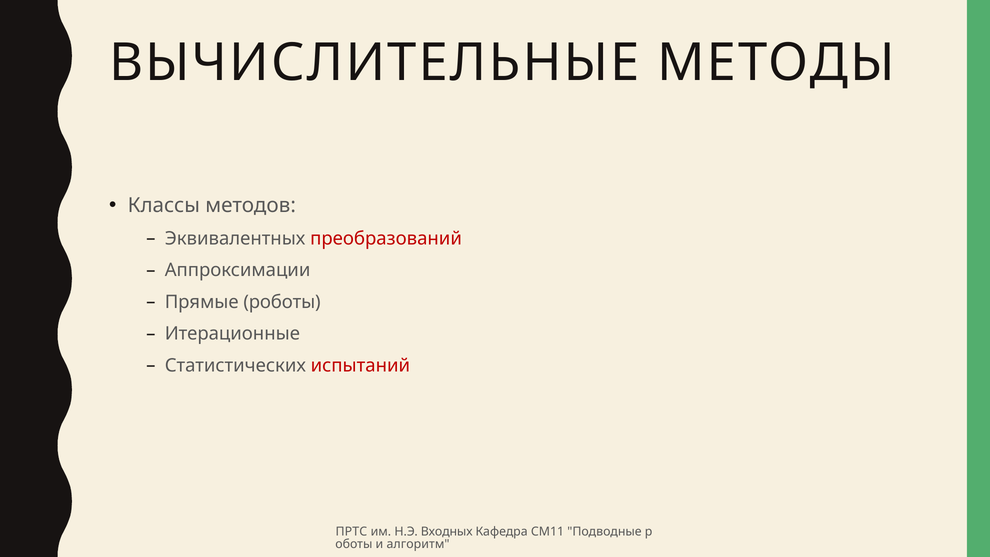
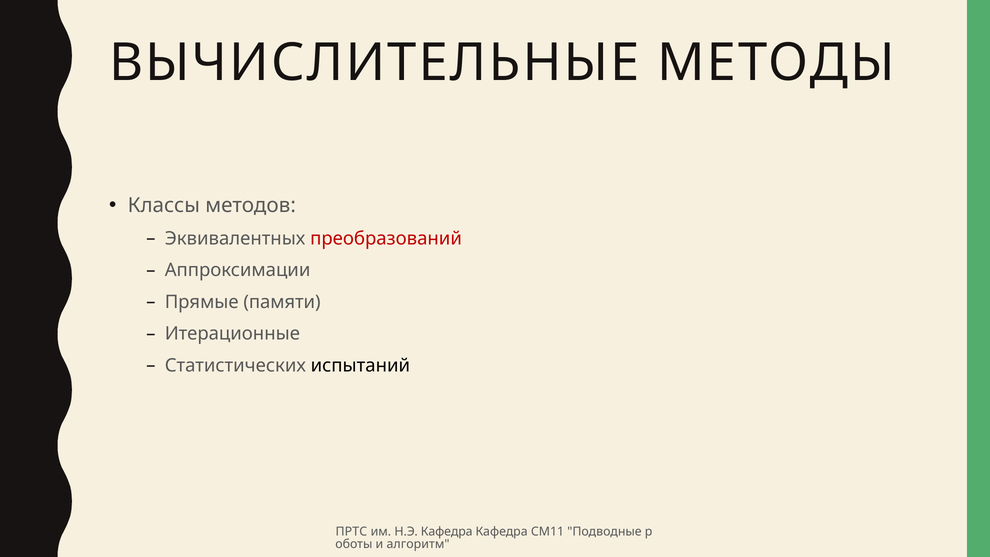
роботы: роботы -> памяти (282, 302)
испытаний colour: red -> black (360, 365)
Н.Э Входных: Входных -> Кафедра (447, 532)
